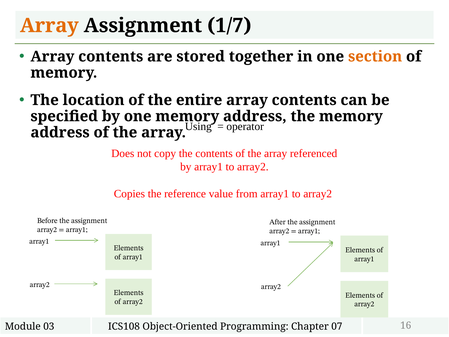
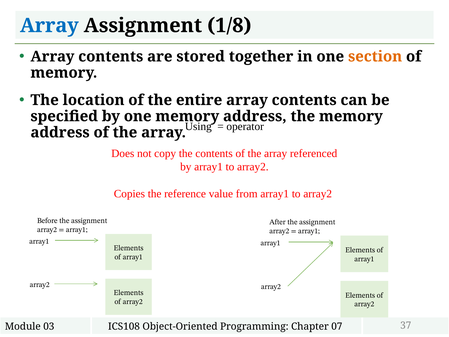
Array colour: orange -> blue (49, 26)
1/7: 1/7 -> 1/8 (229, 26)
16: 16 -> 37 (406, 325)
